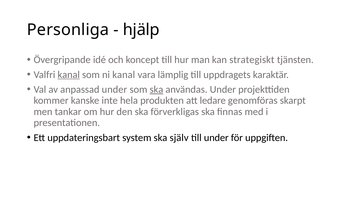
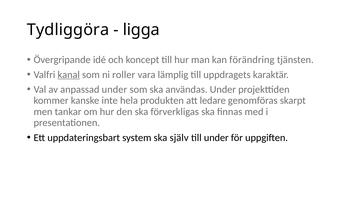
Personliga: Personliga -> Tydliggöra (68, 30)
hjälp: hjälp -> ligga (141, 30)
strategiskt: strategiskt -> förändring (252, 60)
ni kanal: kanal -> roller (124, 75)
ska underline: present -> none (156, 89)
